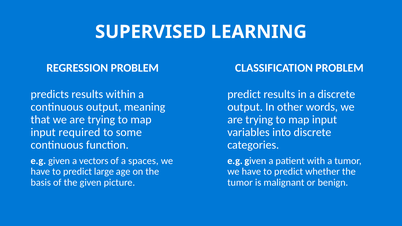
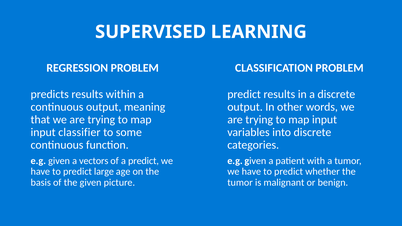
required: required -> classifier (79, 132)
a spaces: spaces -> predict (143, 161)
